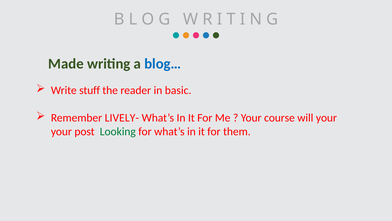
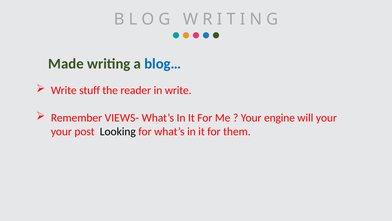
in basic: basic -> write (178, 90)
LIVELY-: LIVELY- -> VIEWS- (122, 118)
course: course -> engine (279, 118)
Looking colour: green -> black (118, 131)
